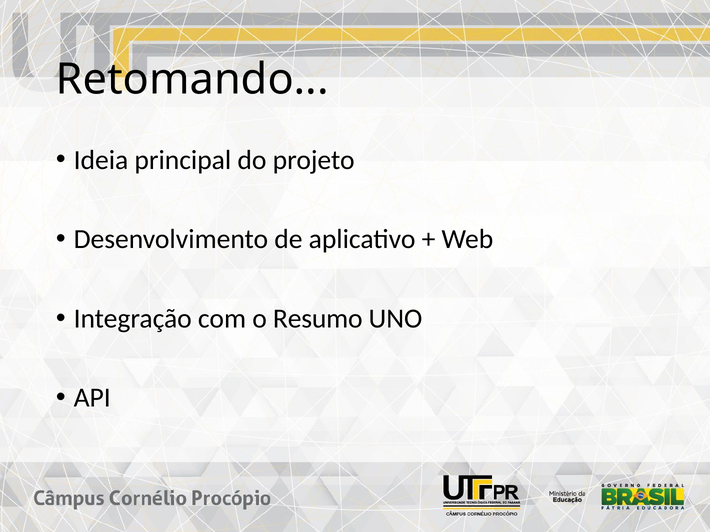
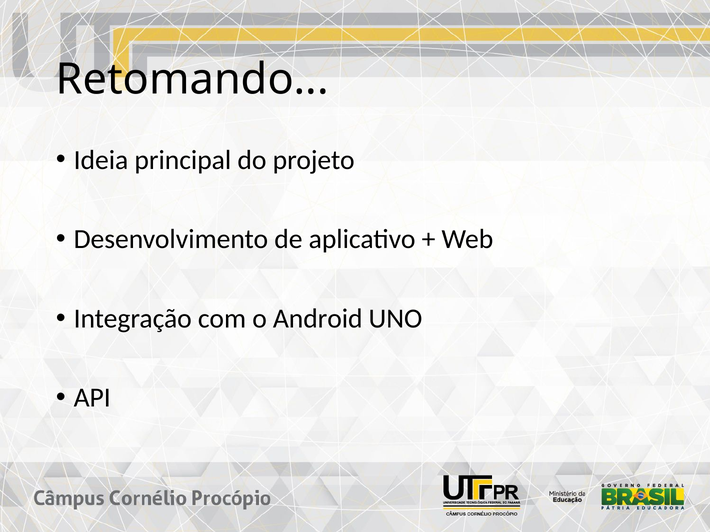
Resumo: Resumo -> Android (318, 319)
